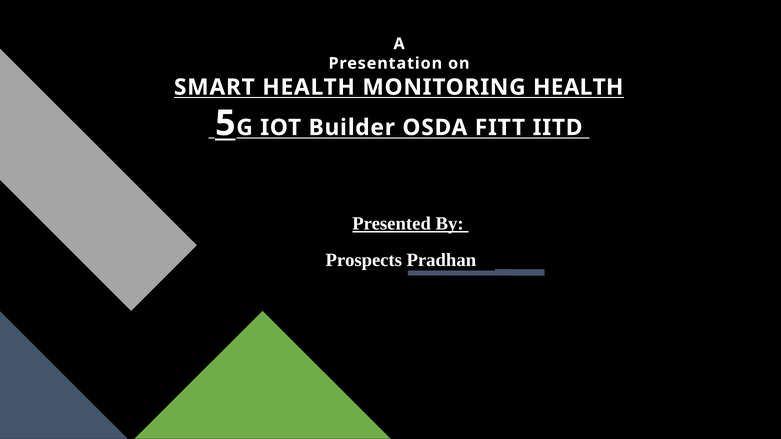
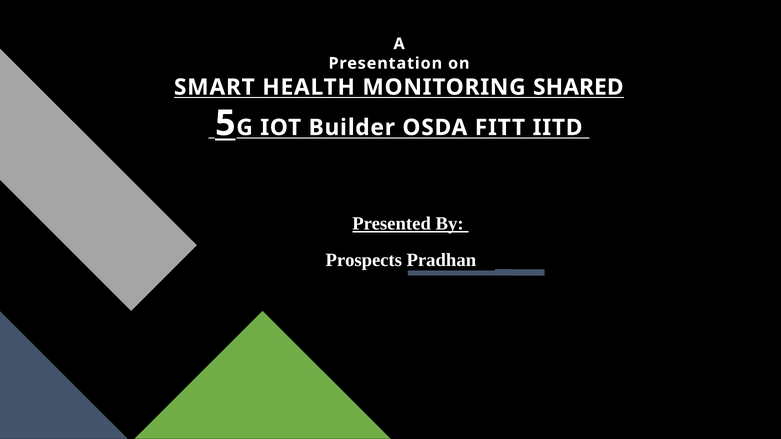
MONITORING HEALTH: HEALTH -> SHARED (578, 87)
